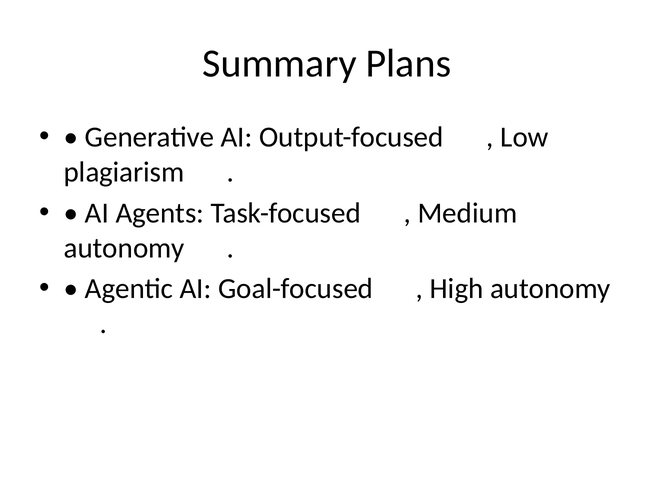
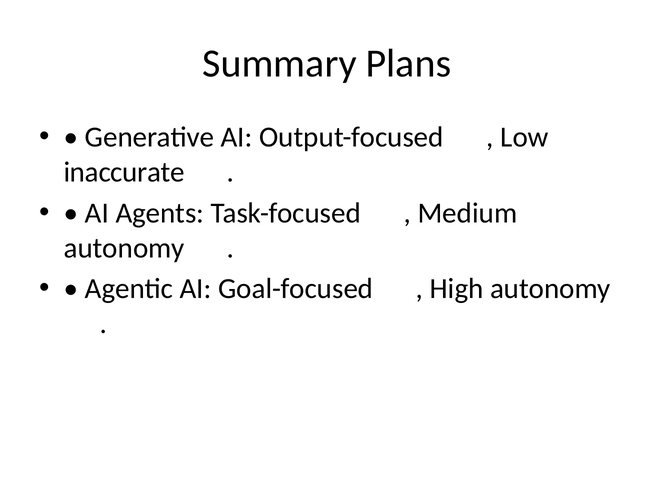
plagiarism: plagiarism -> inaccurate (124, 172)
